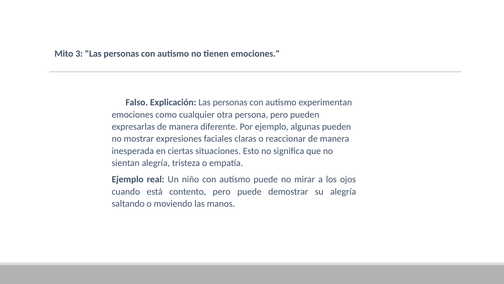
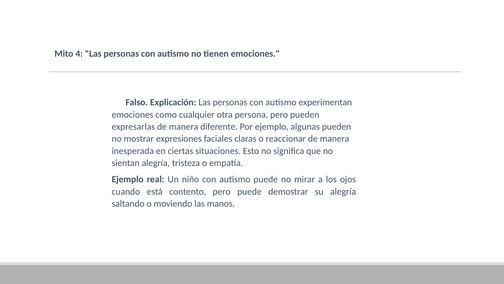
3: 3 -> 4 (79, 54)
